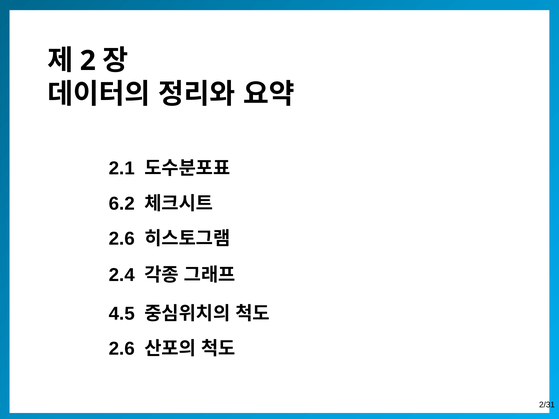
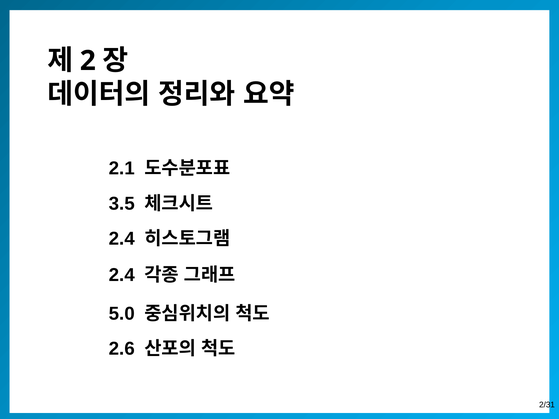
6.2: 6.2 -> 3.5 (122, 204)
2.6: 2.6 -> 2.4 (122, 239)
4.5: 4.5 -> 5.0 (122, 314)
